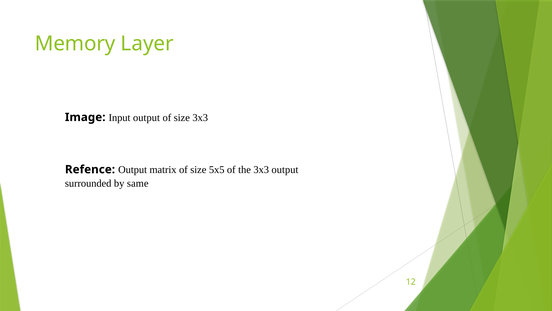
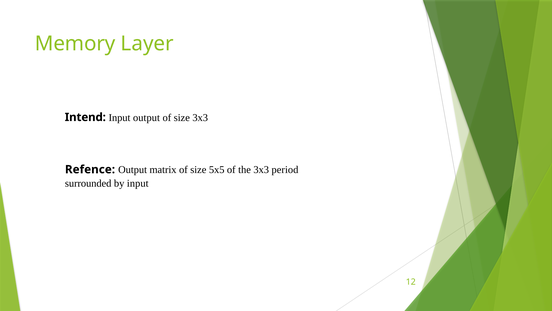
Image: Image -> Intend (85, 117)
3x3 output: output -> period (285, 170)
by same: same -> input (138, 183)
